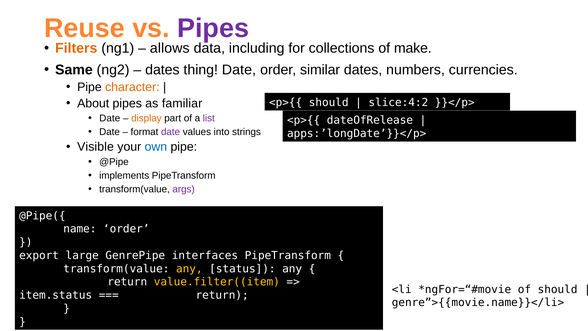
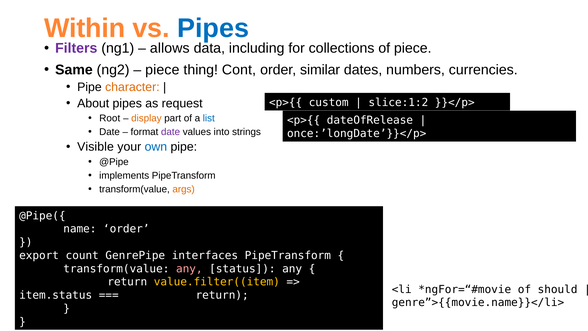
Reuse: Reuse -> Within (85, 28)
Pipes colour: purple -> blue (213, 28)
Filters colour: orange -> purple (76, 48)
of make: make -> piece (413, 48)
dates: dates -> piece (162, 70)
thing Date: Date -> Cont (239, 70)
familiar: familiar -> request (182, 103)
<p>{{ should: should -> custom (329, 102)
slice:4:2: slice:4:2 -> slice:1:2 (398, 102)
Date: Date -> Root (110, 118)
list colour: purple -> blue (209, 118)
apps:’longDate’}}</p>: apps:’longDate’}}</p> -> once:’longDate’}}</p> (357, 133)
args colour: purple -> orange (184, 189)
large: large -> count (82, 255)
any colour: yellow -> pink (189, 269)
